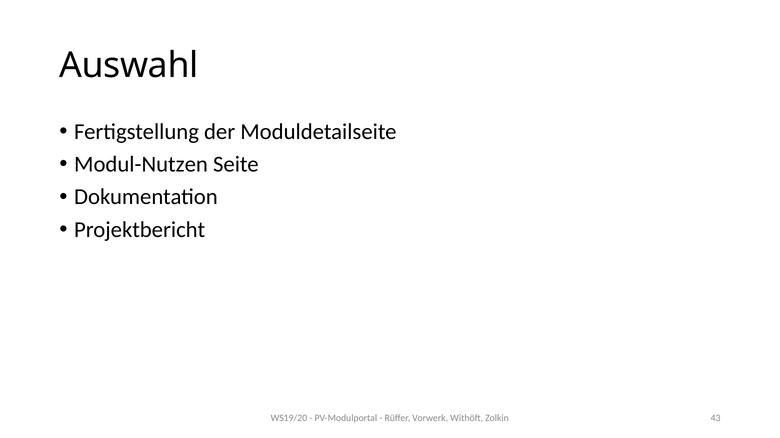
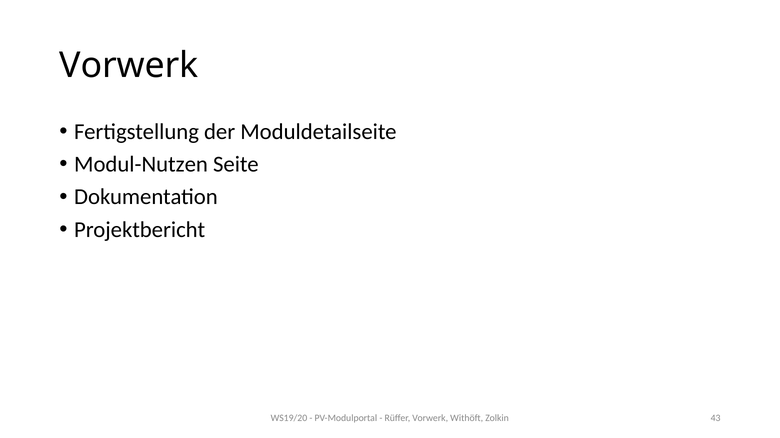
Auswahl: Auswahl -> Vorwerk (129, 66)
